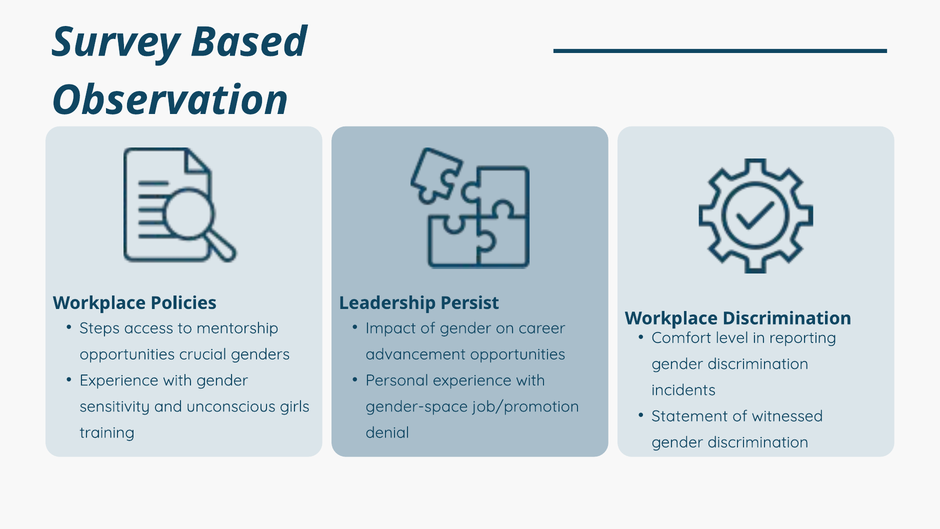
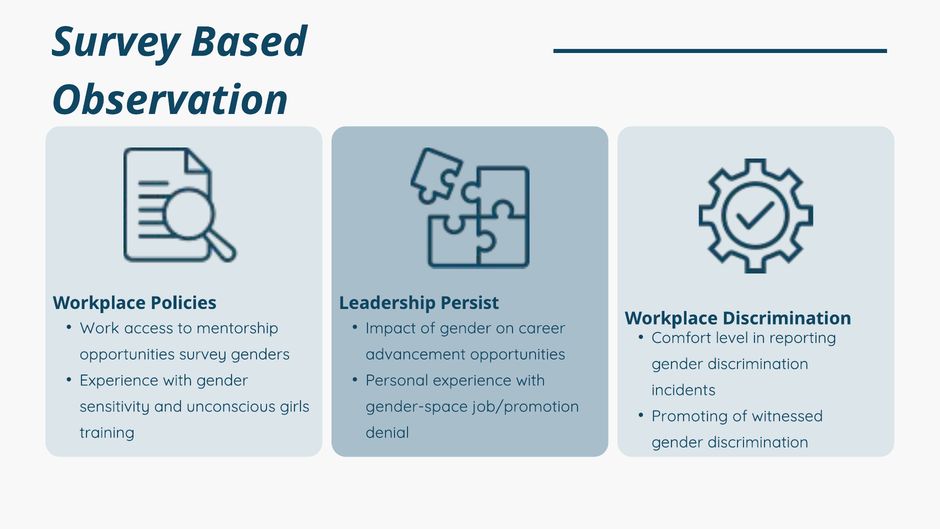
Steps: Steps -> Work (100, 328)
opportunities crucial: crucial -> survey (203, 354)
Statement: Statement -> Promoting (690, 416)
